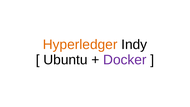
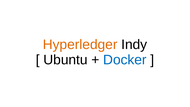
Docker colour: purple -> blue (125, 60)
